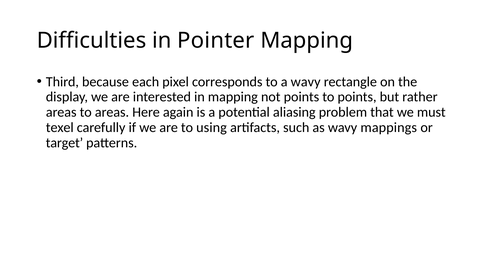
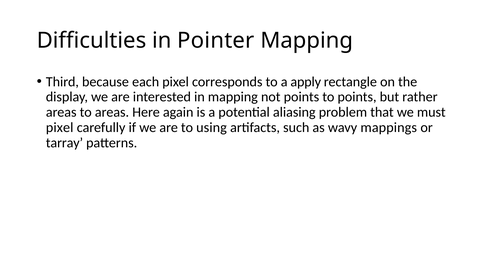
a wavy: wavy -> apply (306, 82)
texel: texel -> pixel (60, 127)
target: target -> tarray (64, 143)
